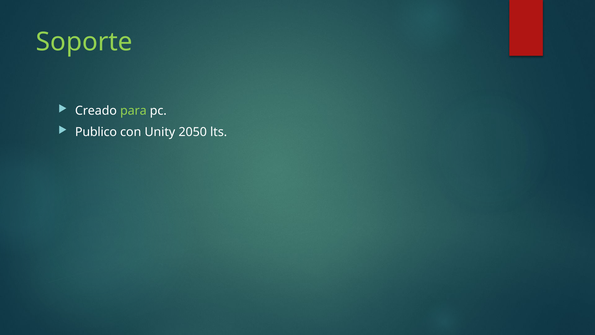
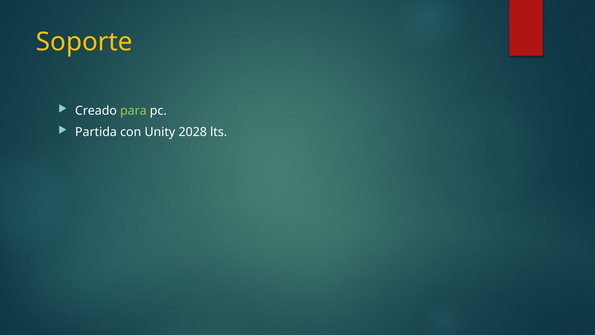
Soporte colour: light green -> yellow (84, 42)
Publico: Publico -> Partida (96, 132)
2050: 2050 -> 2028 (193, 132)
